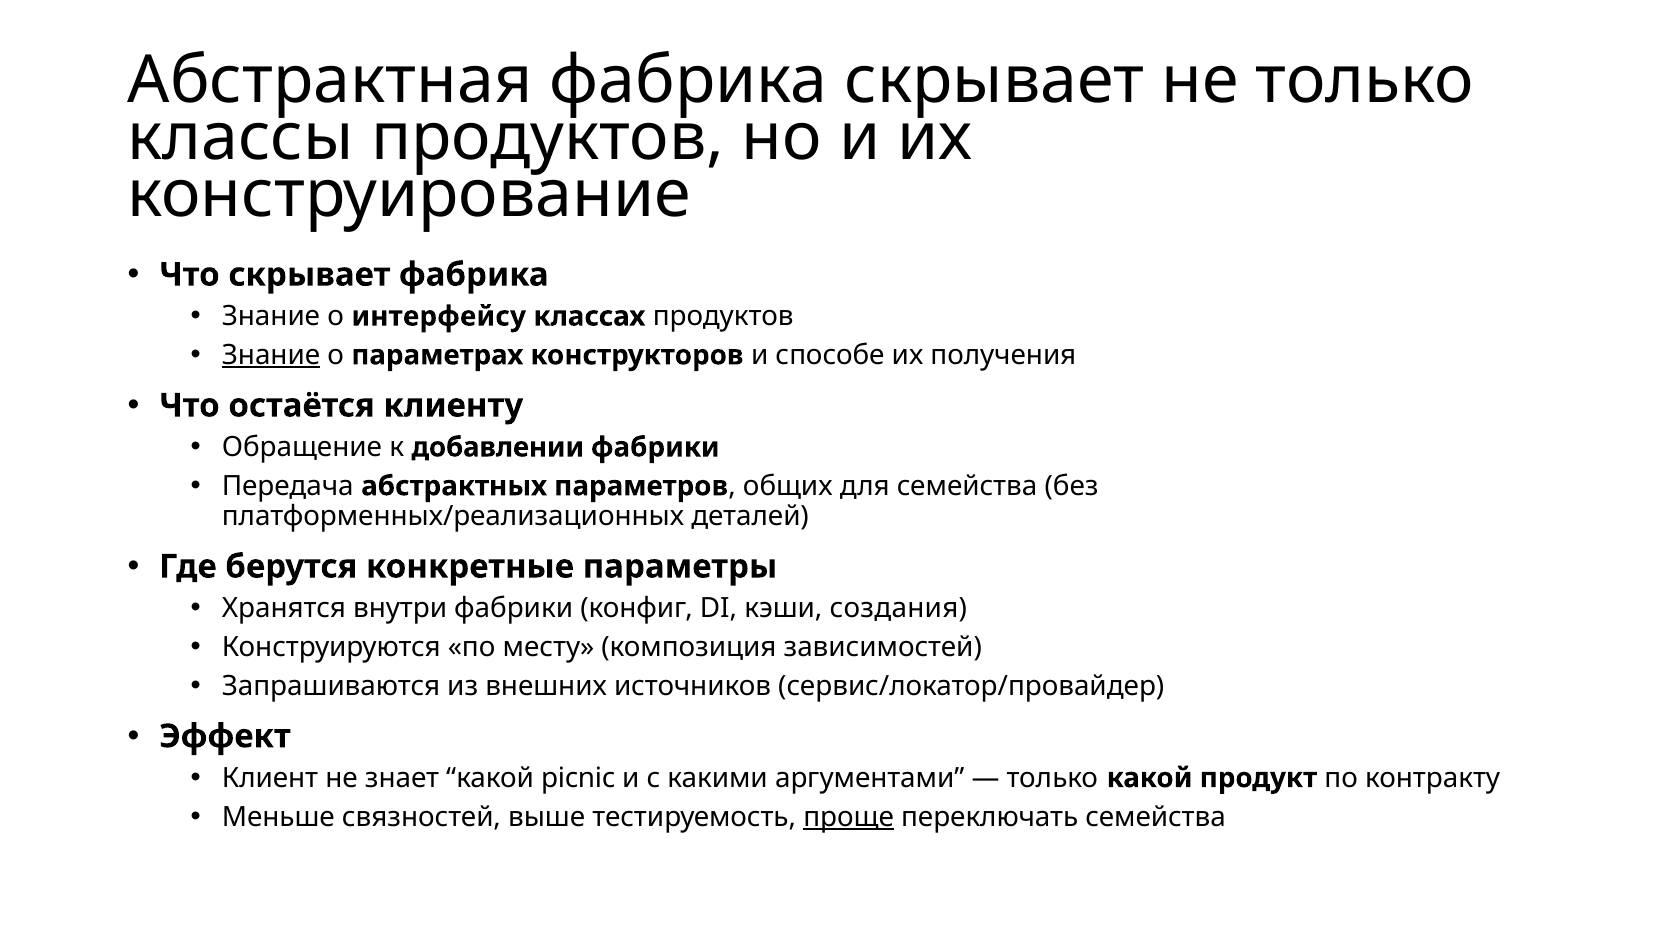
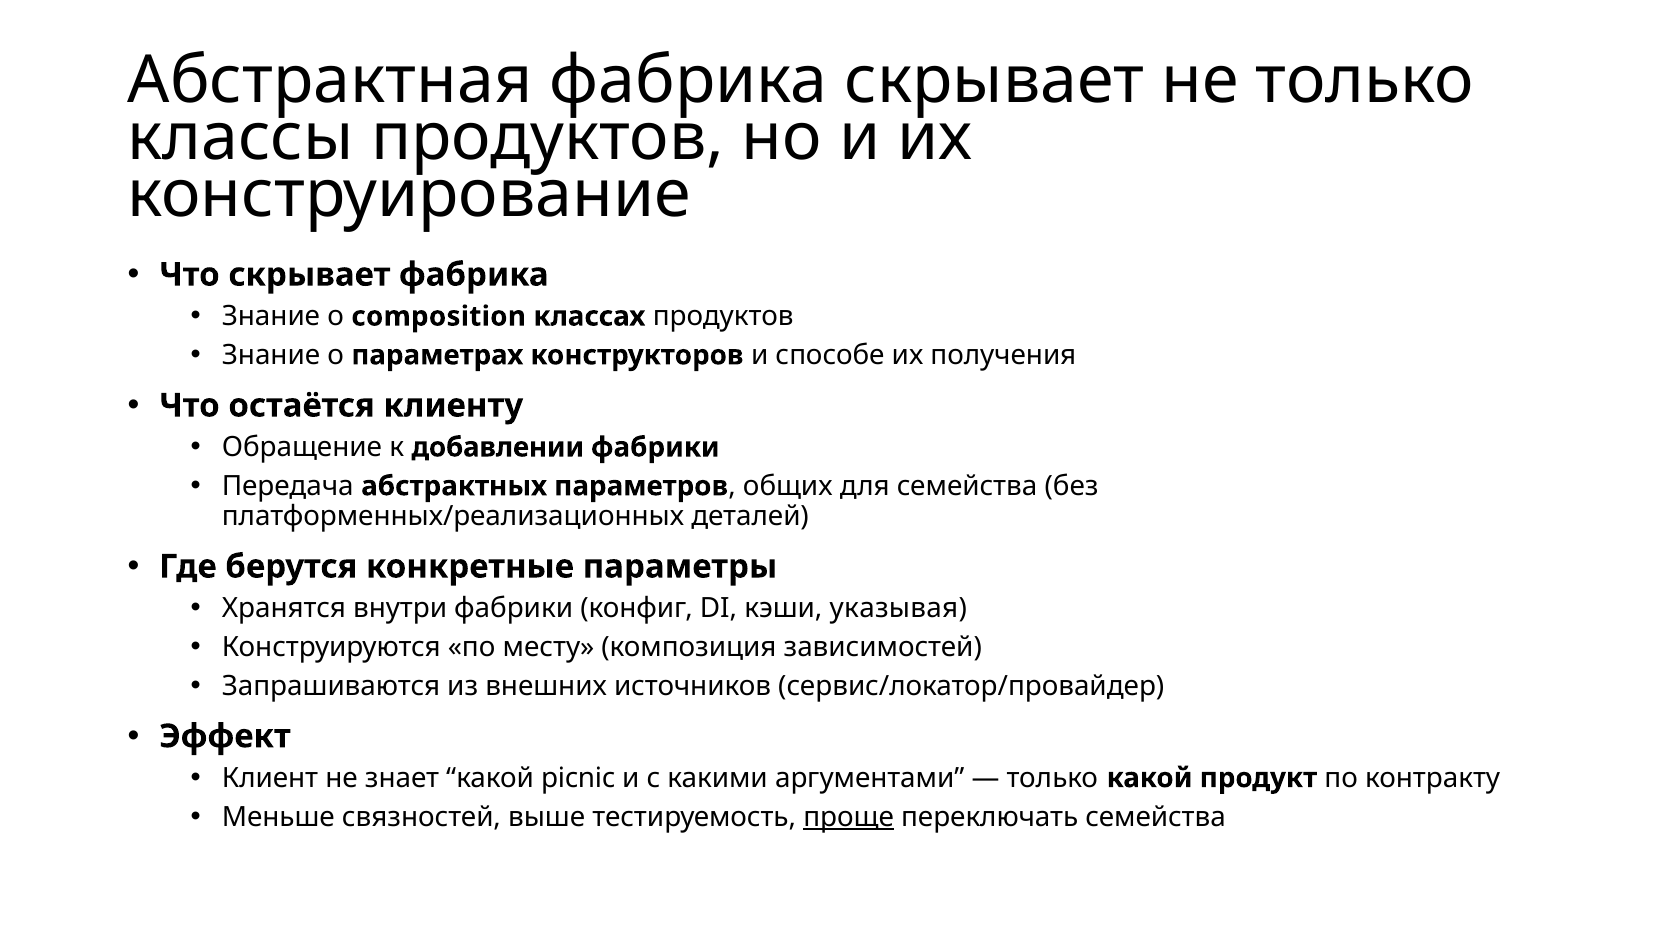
интерфейсу: интерфейсу -> composition (439, 316)
Знание underline: present -> none (271, 355)
создания: создания -> указывая (898, 608)
